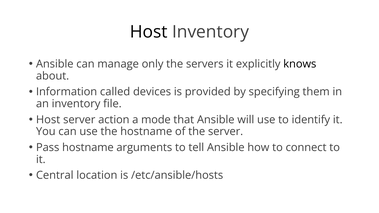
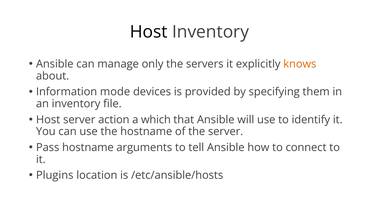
knows colour: black -> orange (300, 64)
called: called -> mode (115, 92)
mode: mode -> which (156, 120)
Central: Central -> Plugins (55, 175)
